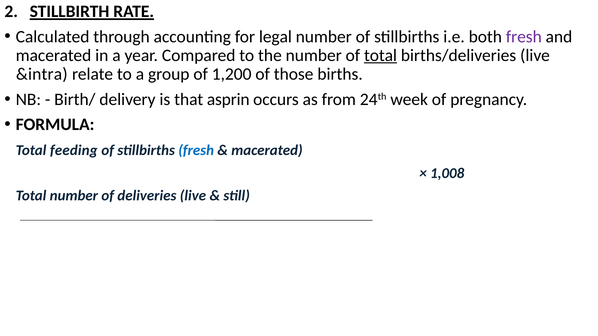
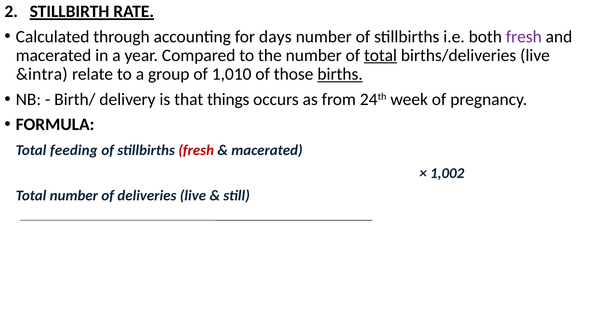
legal: legal -> days (275, 37)
1,200: 1,200 -> 1,010 (232, 74)
births underline: none -> present (340, 74)
asprin: asprin -> things (228, 99)
fresh colour: blue -> red (196, 150)
1,008: 1,008 -> 1,002 (447, 173)
